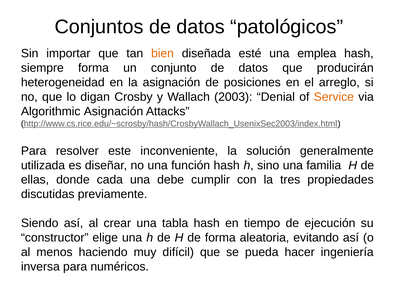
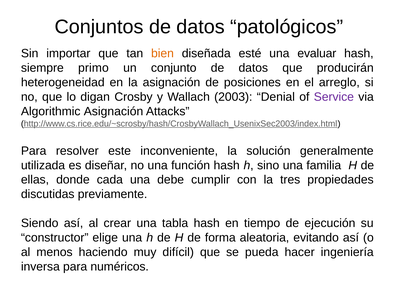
emplea: emplea -> evaluar (317, 54)
siempre forma: forma -> primo (93, 68)
Service colour: orange -> purple (334, 97)
